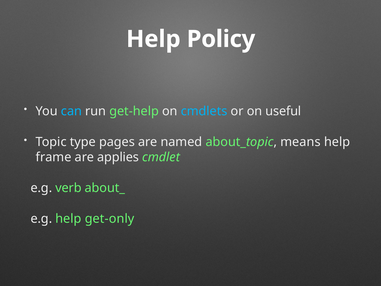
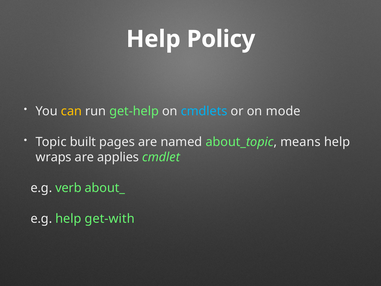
can colour: light blue -> yellow (71, 111)
useful: useful -> mode (283, 111)
type: type -> built (83, 142)
frame: frame -> wraps (54, 157)
get-only: get-only -> get-with (110, 219)
